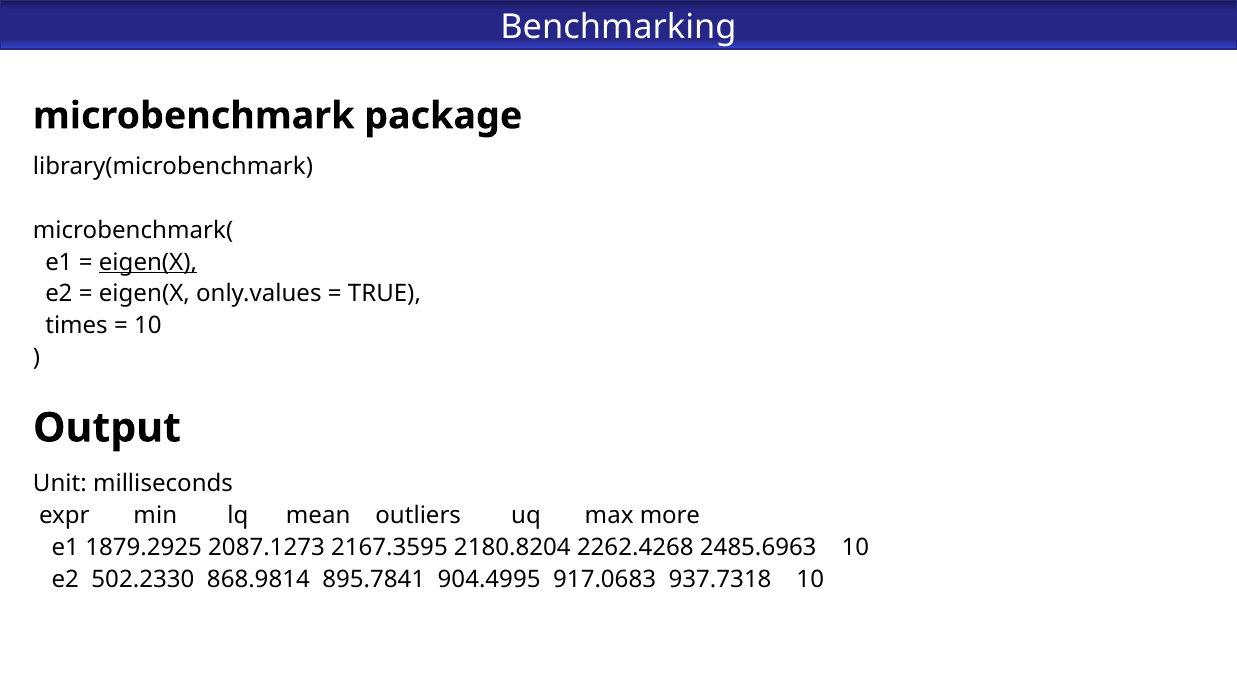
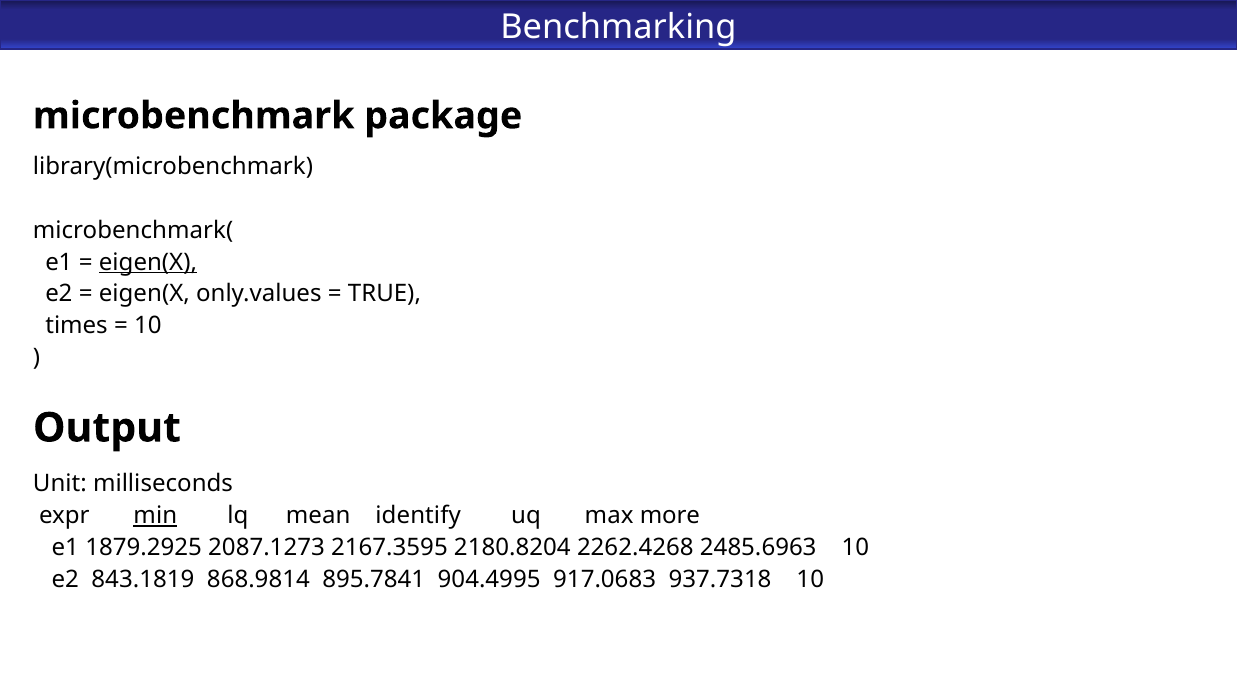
min underline: none -> present (155, 516)
outliers: outliers -> identify (418, 516)
502.2330: 502.2330 -> 843.1819 (143, 579)
